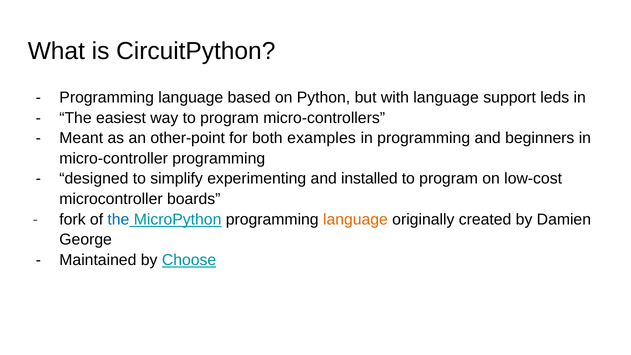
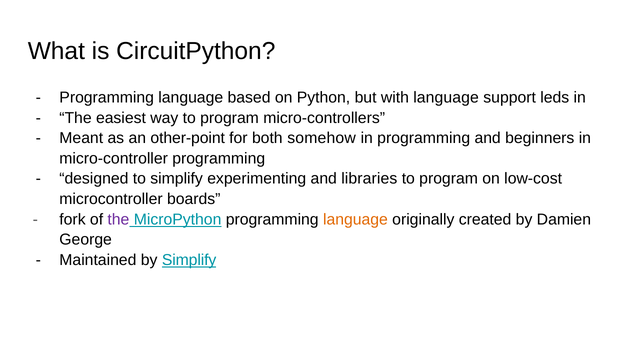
examples: examples -> somehow (322, 138)
installed: installed -> libraries (369, 179)
the colour: blue -> purple (118, 219)
by Choose: Choose -> Simplify (189, 260)
